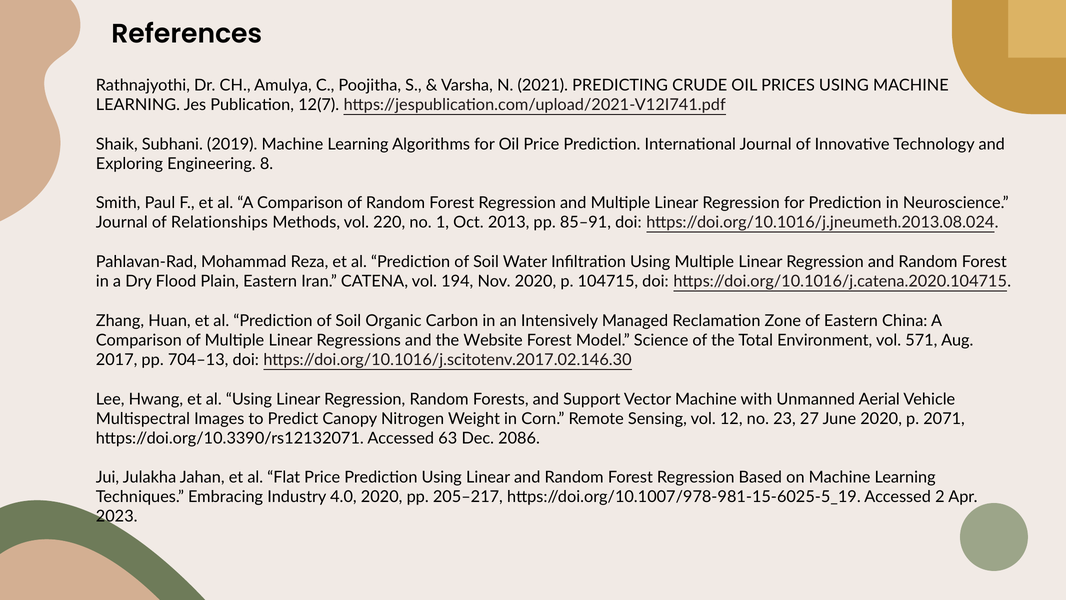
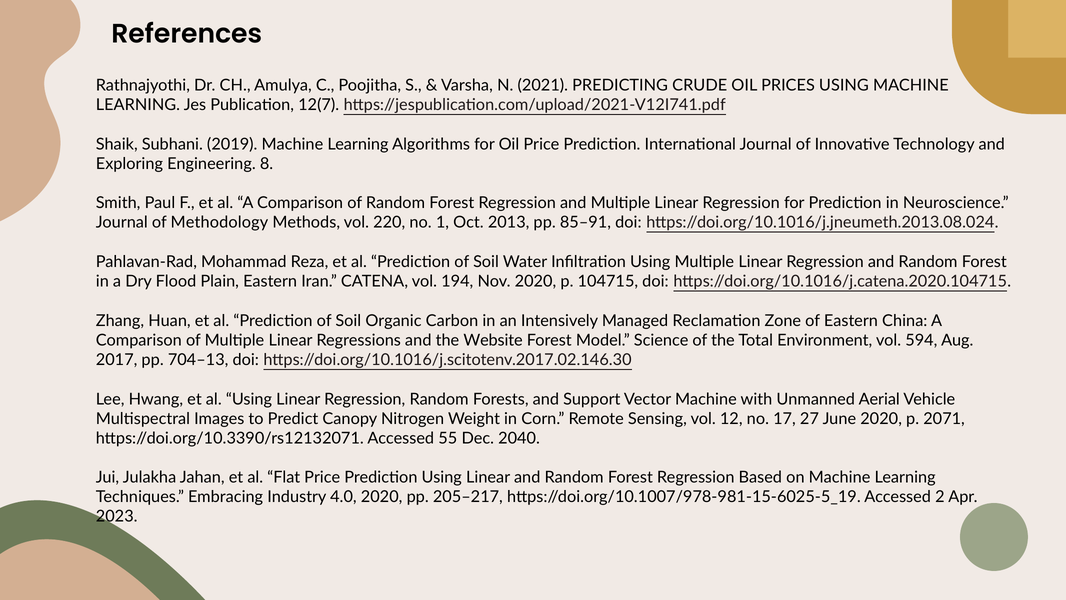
Relationships: Relationships -> Methodology (219, 222)
571: 571 -> 594 (921, 340)
23: 23 -> 17 (784, 418)
63: 63 -> 55 (448, 438)
2086: 2086 -> 2040 (519, 438)
